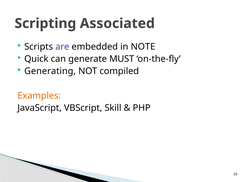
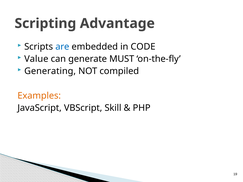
Associated: Associated -> Advantage (117, 23)
are colour: purple -> blue (62, 47)
NOTE: NOTE -> CODE (143, 47)
Quick: Quick -> Value (36, 59)
